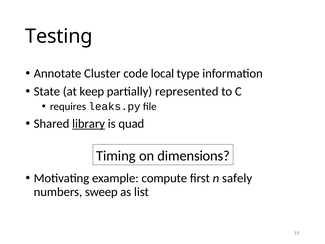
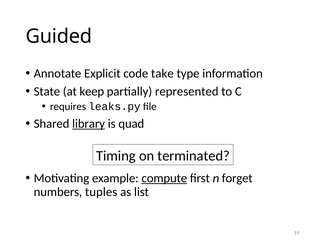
Testing: Testing -> Guided (59, 36)
Cluster: Cluster -> Explicit (102, 73)
local: local -> take (162, 73)
dimensions: dimensions -> terminated (194, 156)
compute underline: none -> present (164, 178)
safely: safely -> forget (237, 178)
sweep: sweep -> tuples (101, 192)
